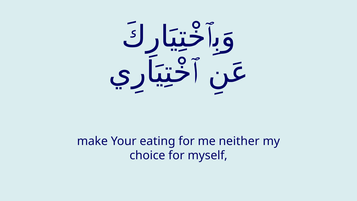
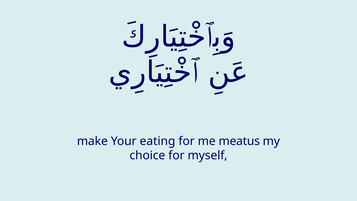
neither: neither -> meatus (239, 141)
